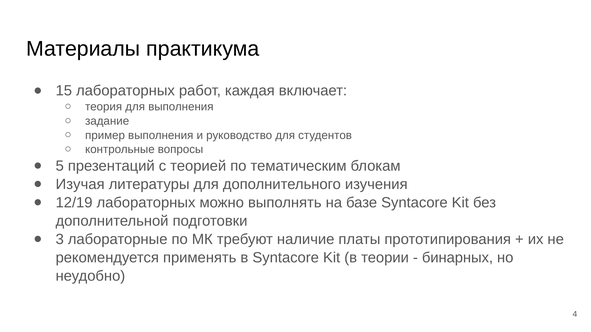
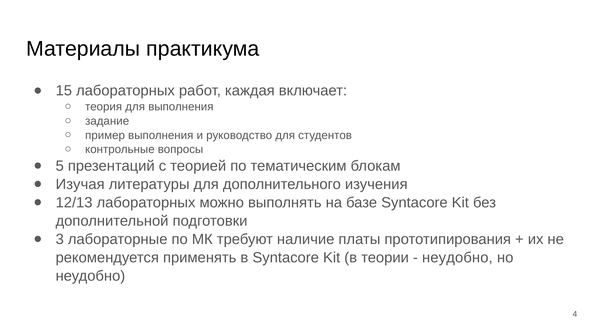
12/19: 12/19 -> 12/13 (74, 203)
бинарных: бинарных -> неудобно (457, 258)
